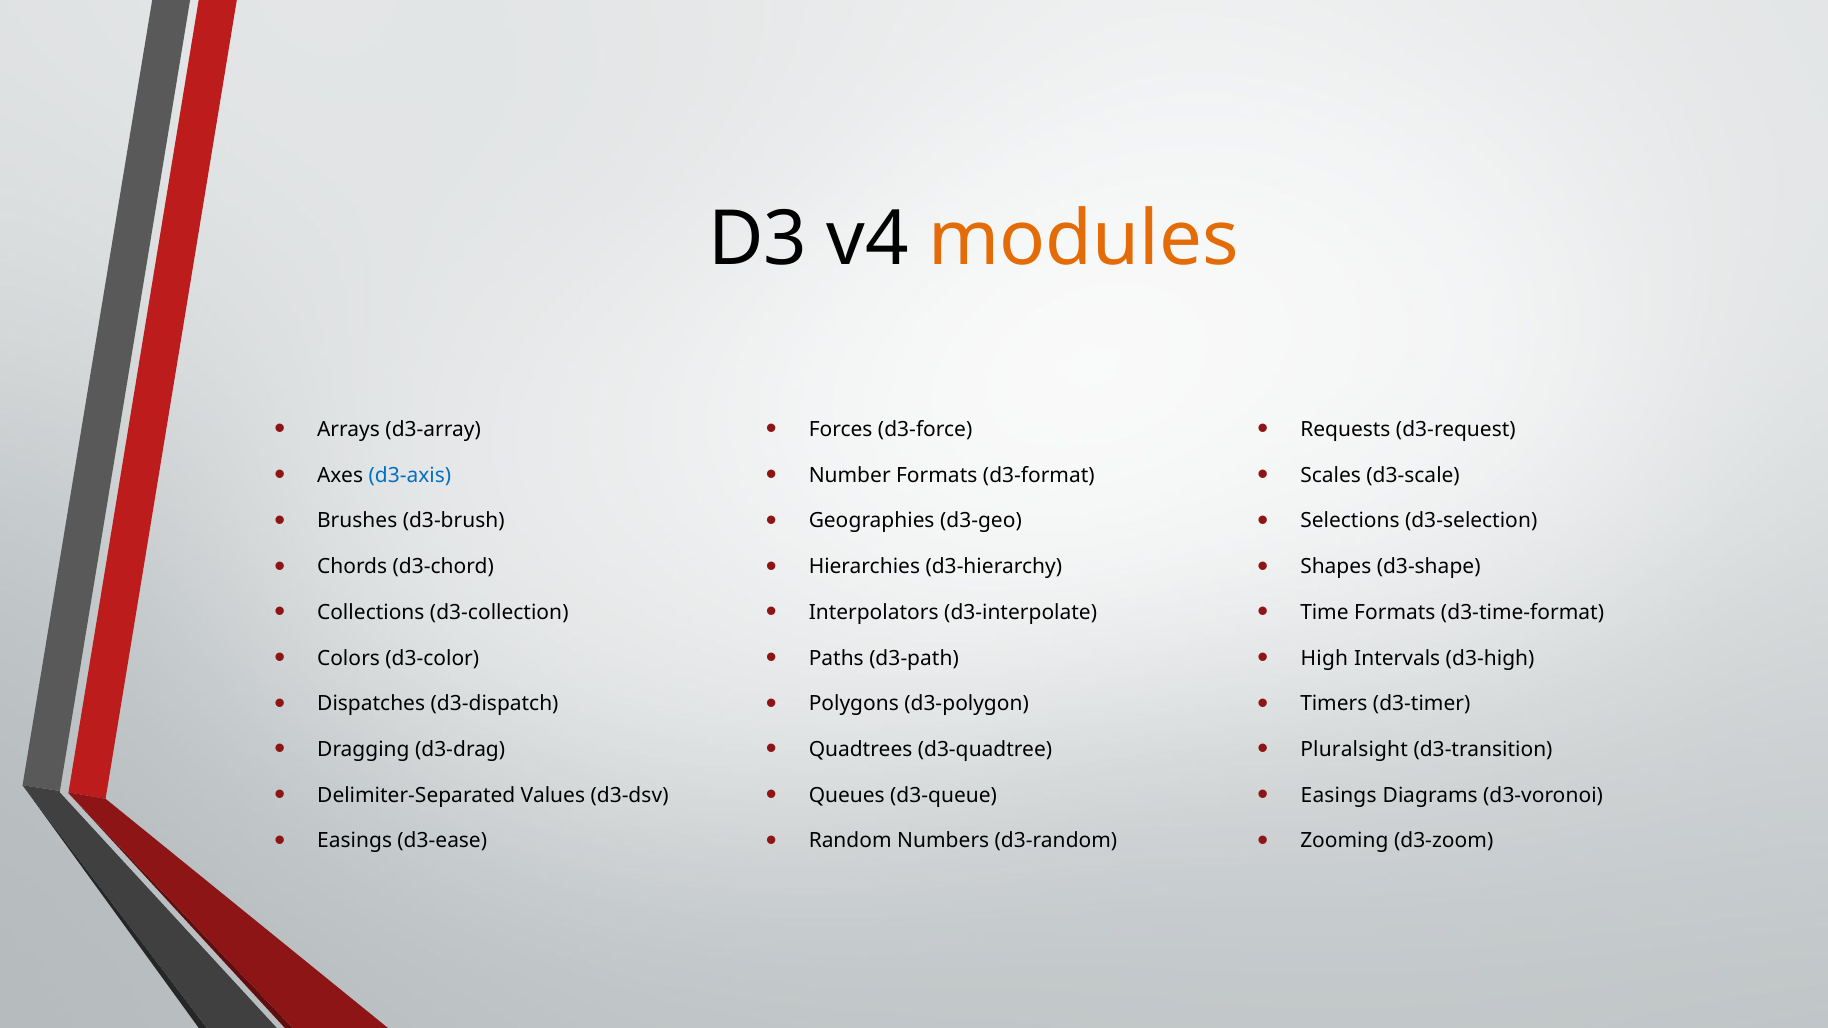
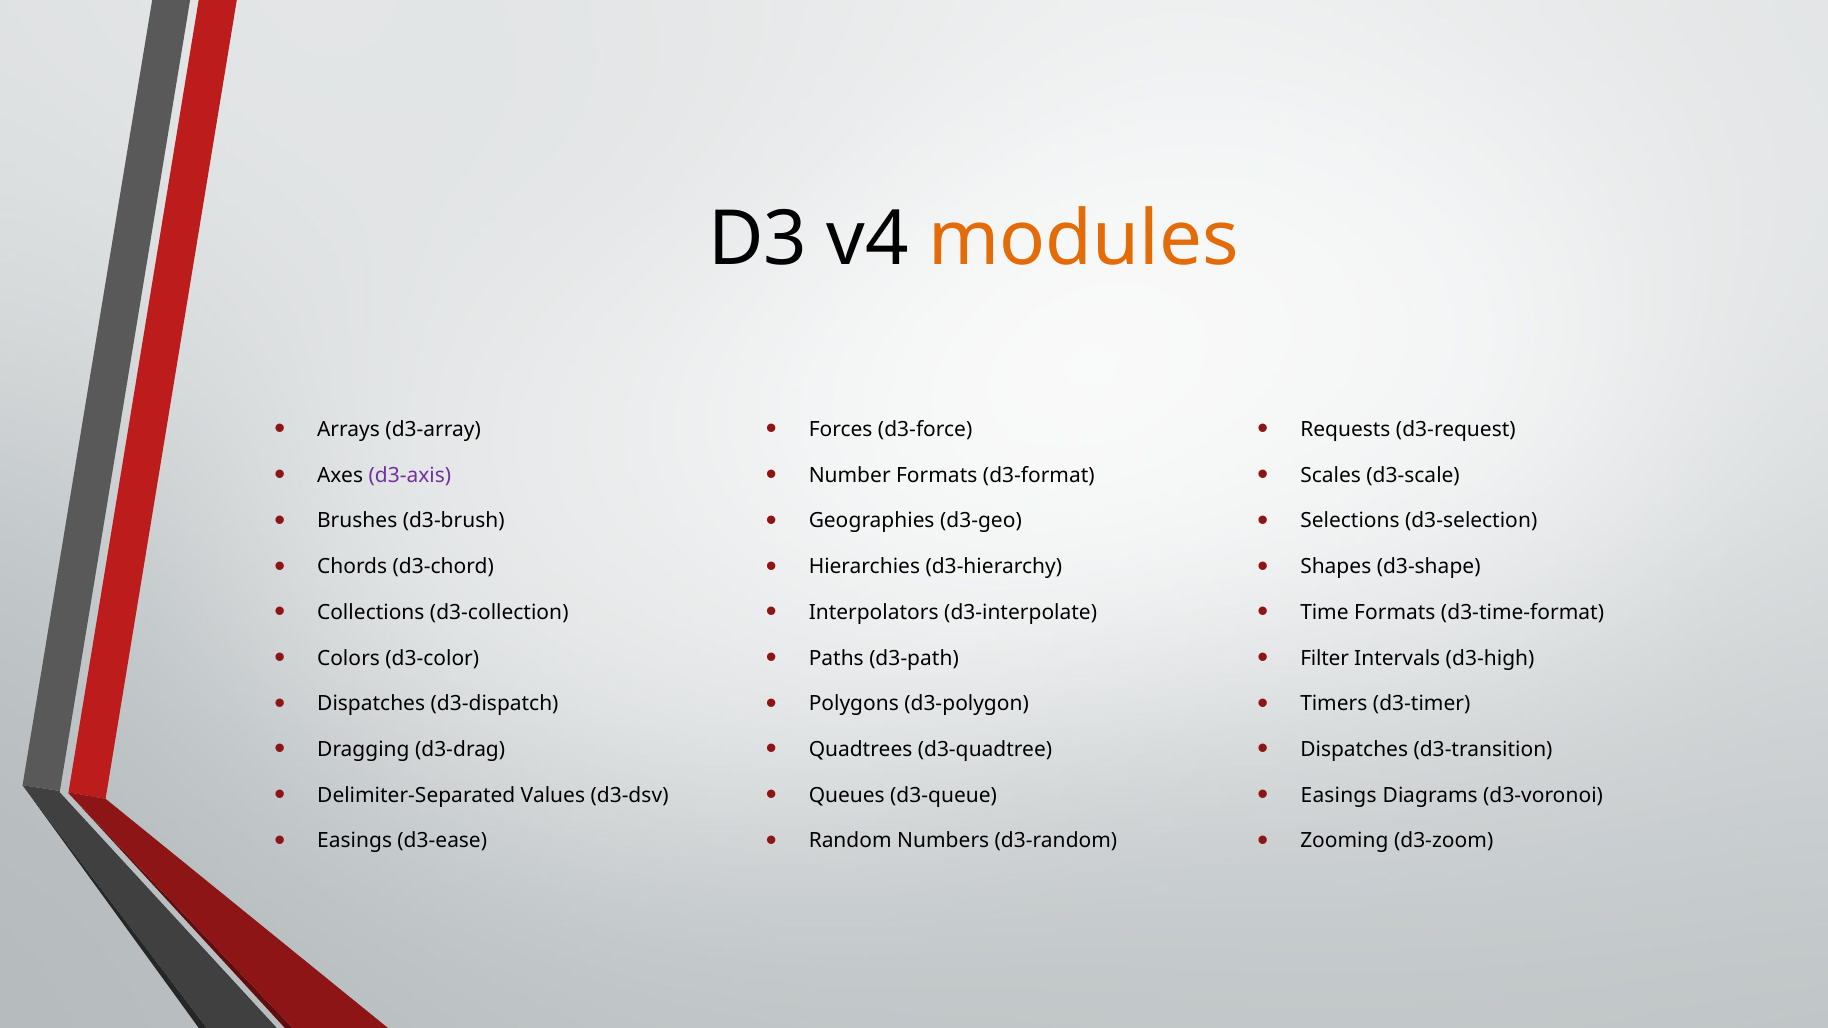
d3-axis colour: blue -> purple (410, 475)
High: High -> Filter (1325, 658)
Pluralsight: Pluralsight -> Dispatches (1354, 750)
